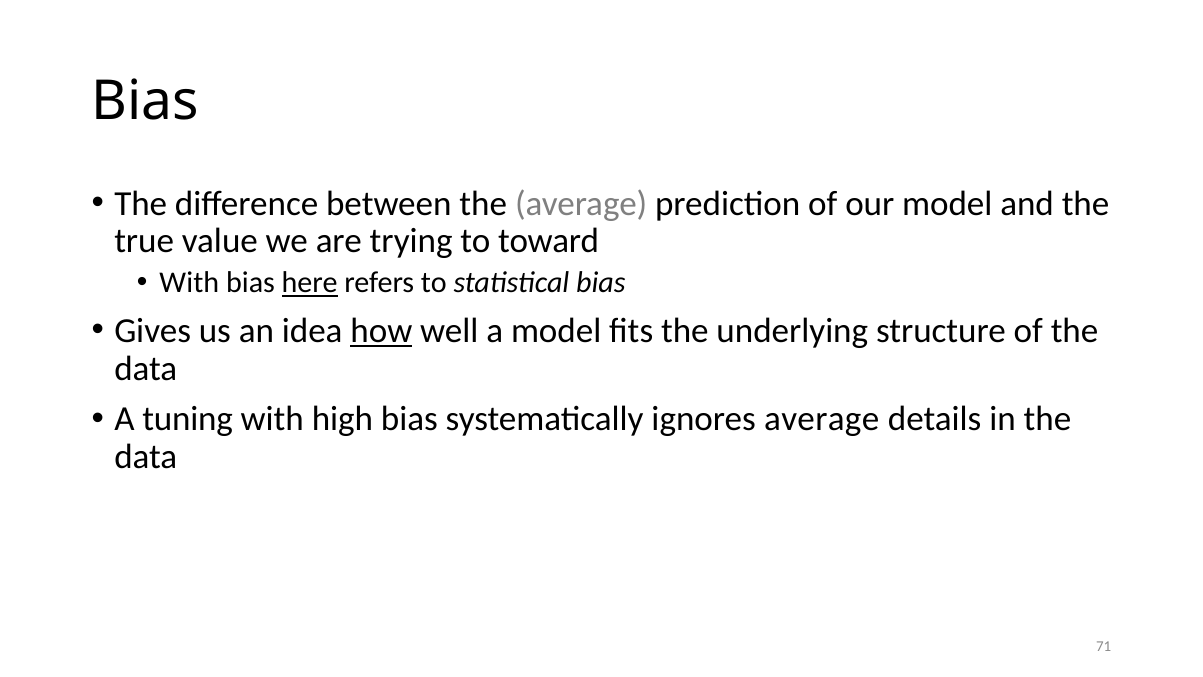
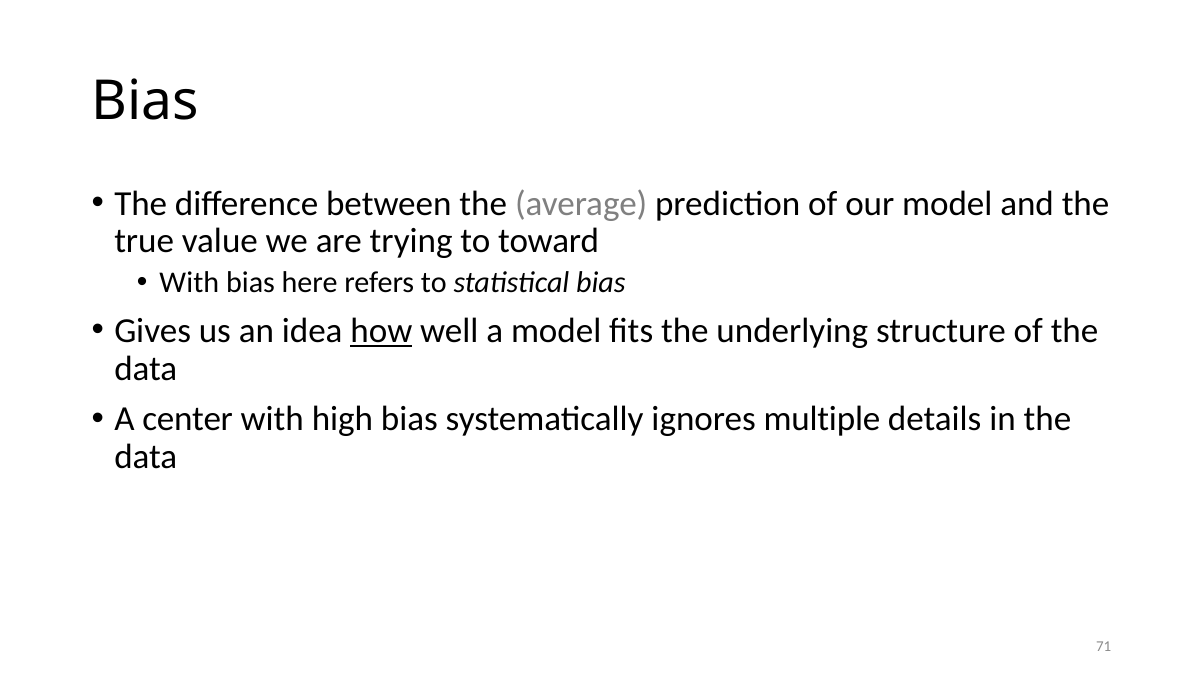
here underline: present -> none (310, 283)
tuning: tuning -> center (188, 419)
ignores average: average -> multiple (822, 419)
